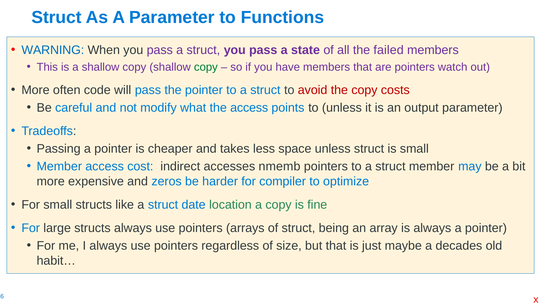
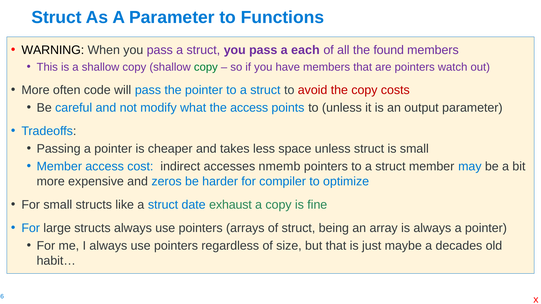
WARNING colour: blue -> black (53, 50)
state: state -> each (305, 50)
failed: failed -> found (389, 50)
location: location -> exhaust (230, 205)
